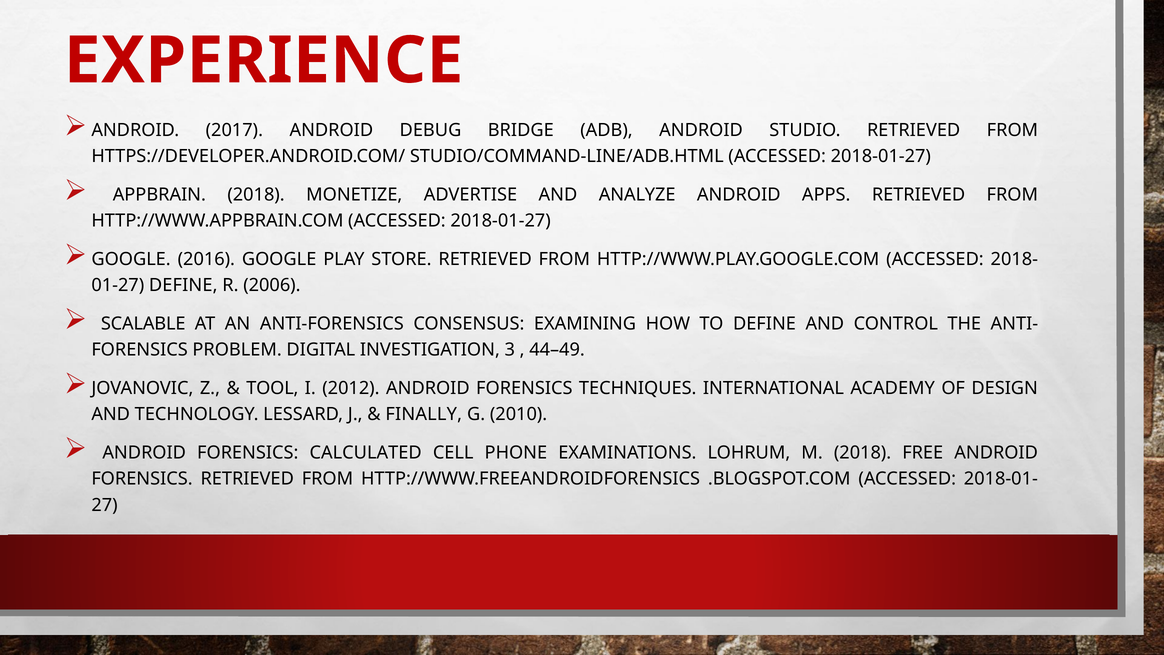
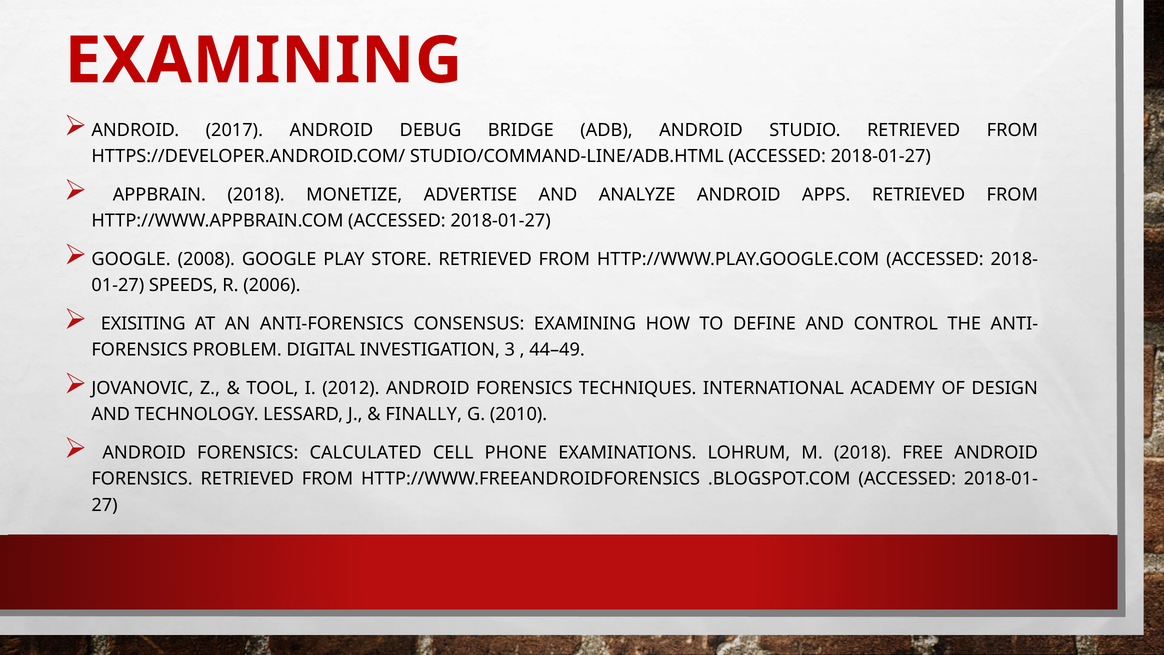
EXPERIENCE: EXPERIENCE -> EXAMINING (264, 61)
2016: 2016 -> 2008 (206, 259)
DEFINE: DEFINE -> SPEEDS (183, 285)
SCALABLE: SCALABLE -> EXISITING (143, 324)
